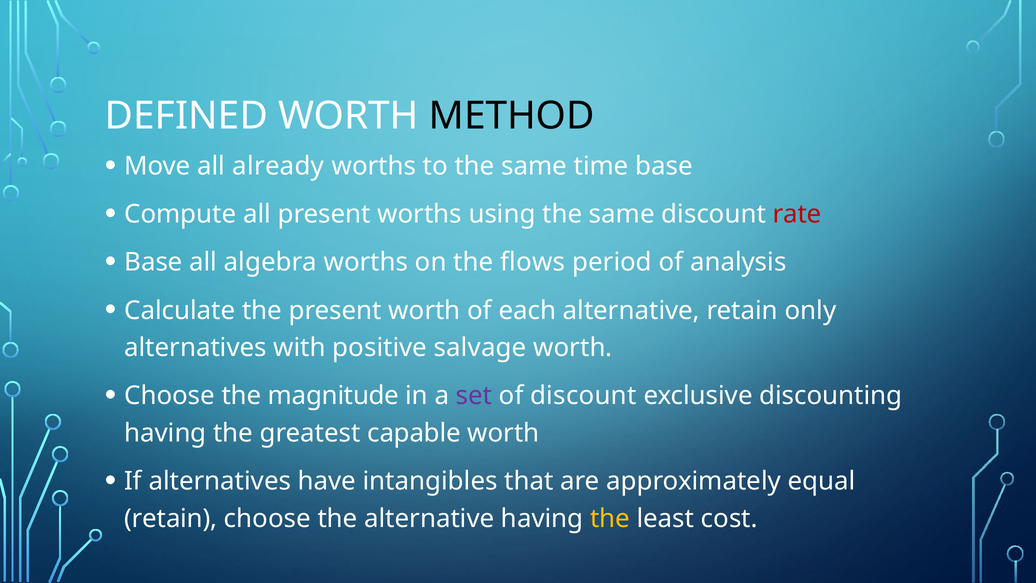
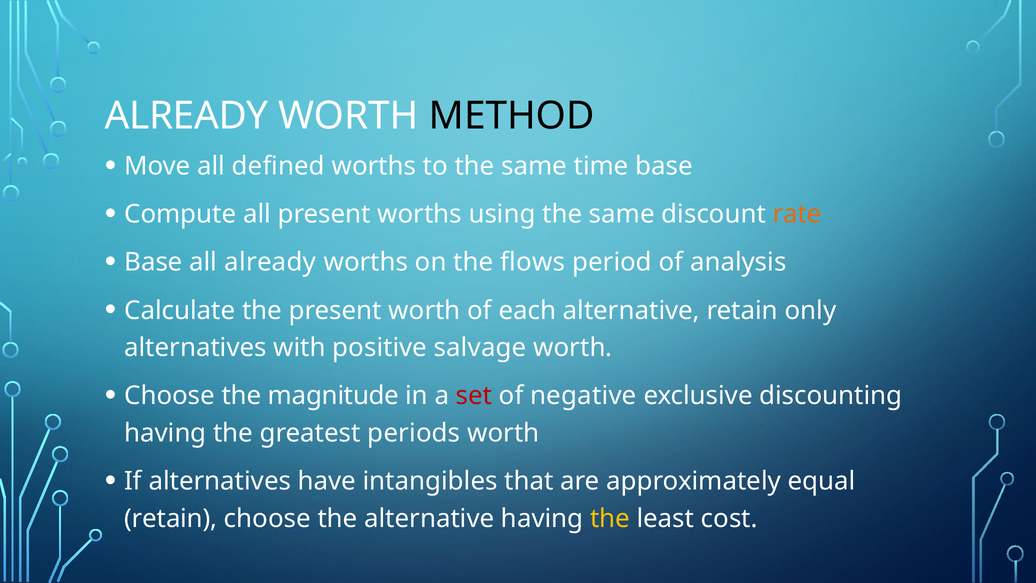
DEFINED: DEFINED -> ALREADY (187, 116)
already: already -> defined (278, 166)
rate colour: red -> orange (797, 214)
all algebra: algebra -> already (270, 262)
set colour: purple -> red (474, 396)
of discount: discount -> negative (583, 396)
capable: capable -> periods (414, 433)
